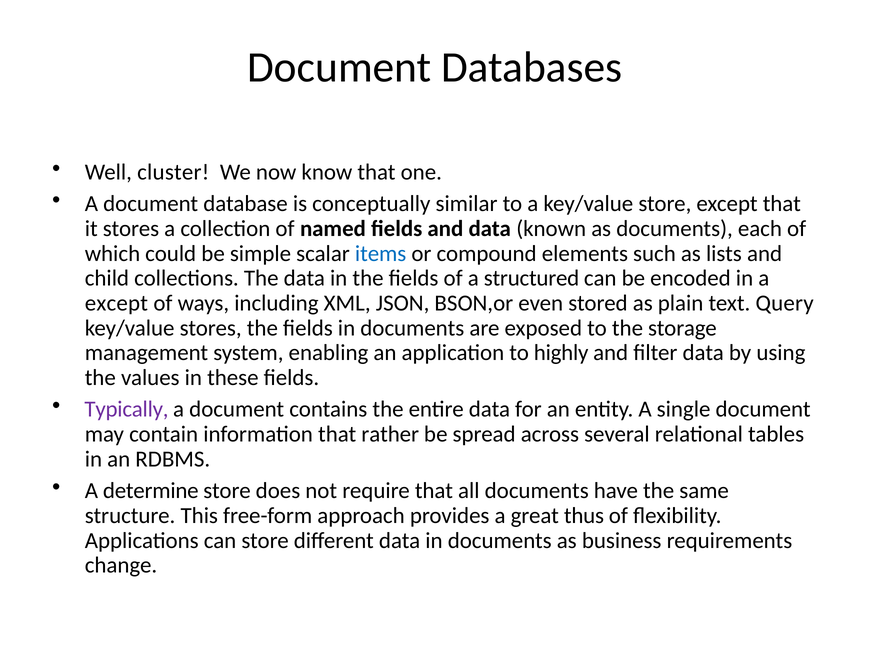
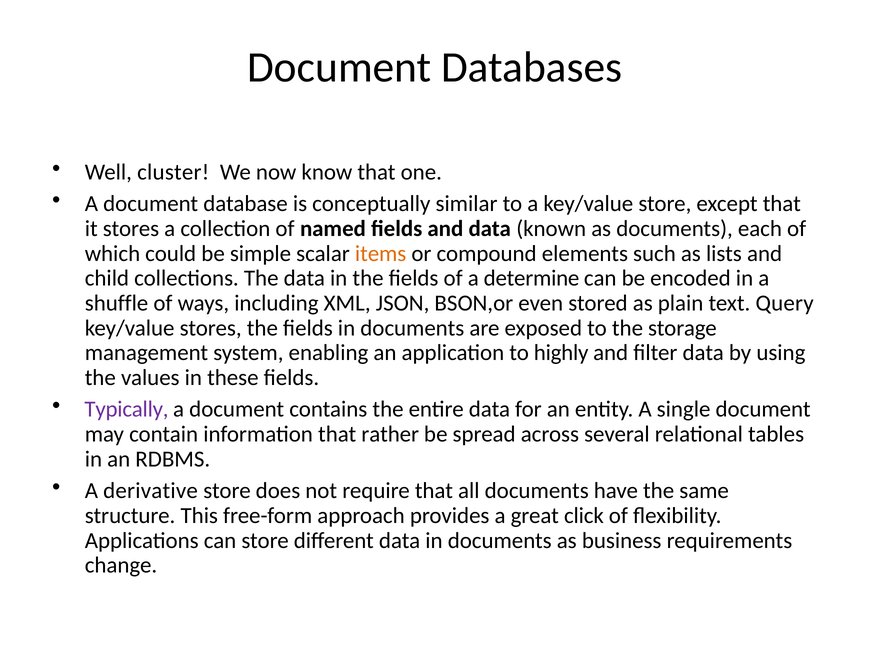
items colour: blue -> orange (381, 253)
structured: structured -> determine (532, 278)
except: except -> shuffle (117, 303)
determine: determine -> derivative (151, 490)
thus: thus -> click (584, 515)
